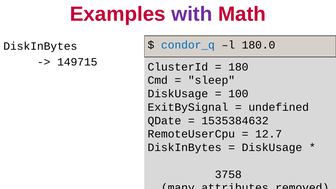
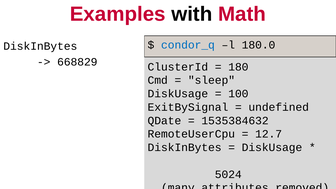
with colour: purple -> black (192, 14)
149715: 149715 -> 668829 (77, 62)
3758: 3758 -> 5024 (228, 174)
